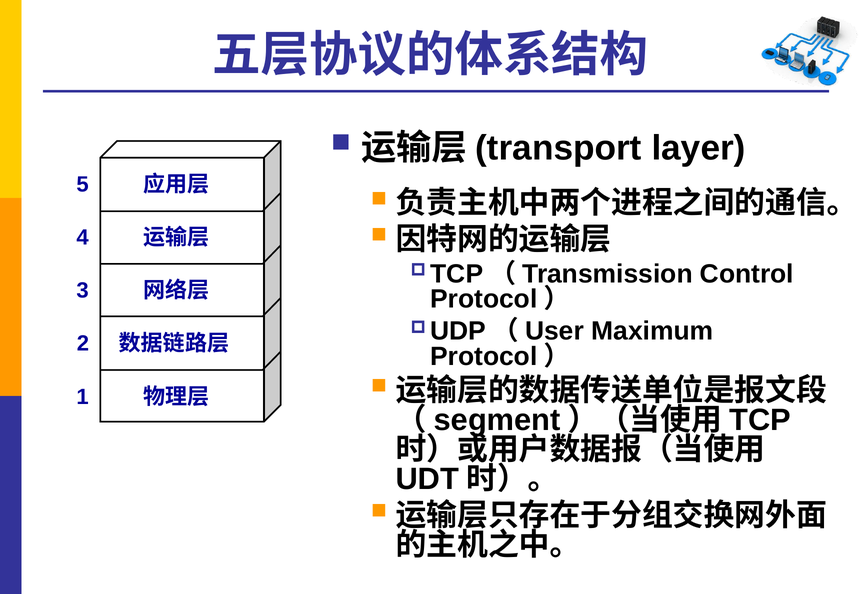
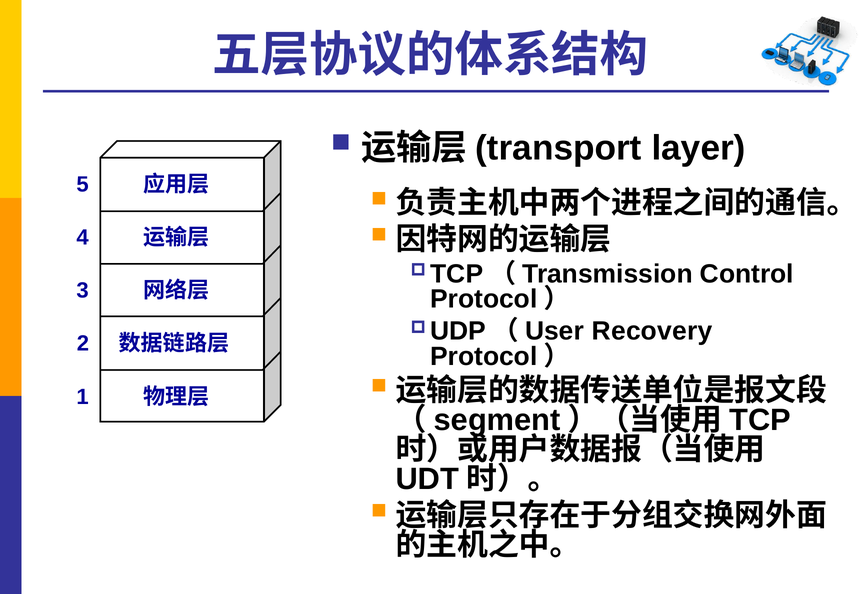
Maximum: Maximum -> Recovery (652, 332)
